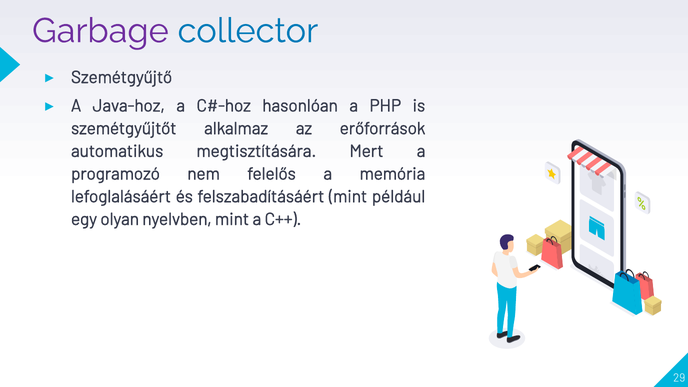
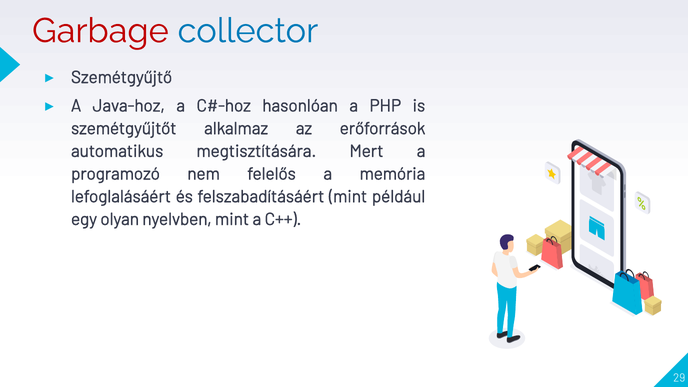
Garbage colour: purple -> red (100, 31)
